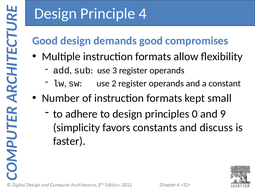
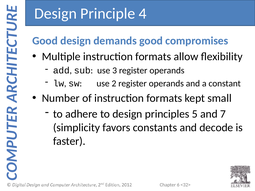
0: 0 -> 5 (195, 114)
9: 9 -> 7 (223, 114)
discuss: discuss -> decode (216, 128)
